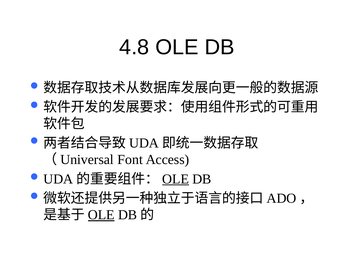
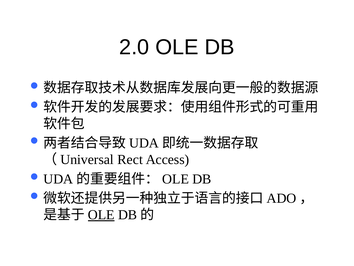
4.8: 4.8 -> 2.0 (134, 47)
Font: Font -> Rect (130, 159)
OLE underline: present -> none (176, 179)
